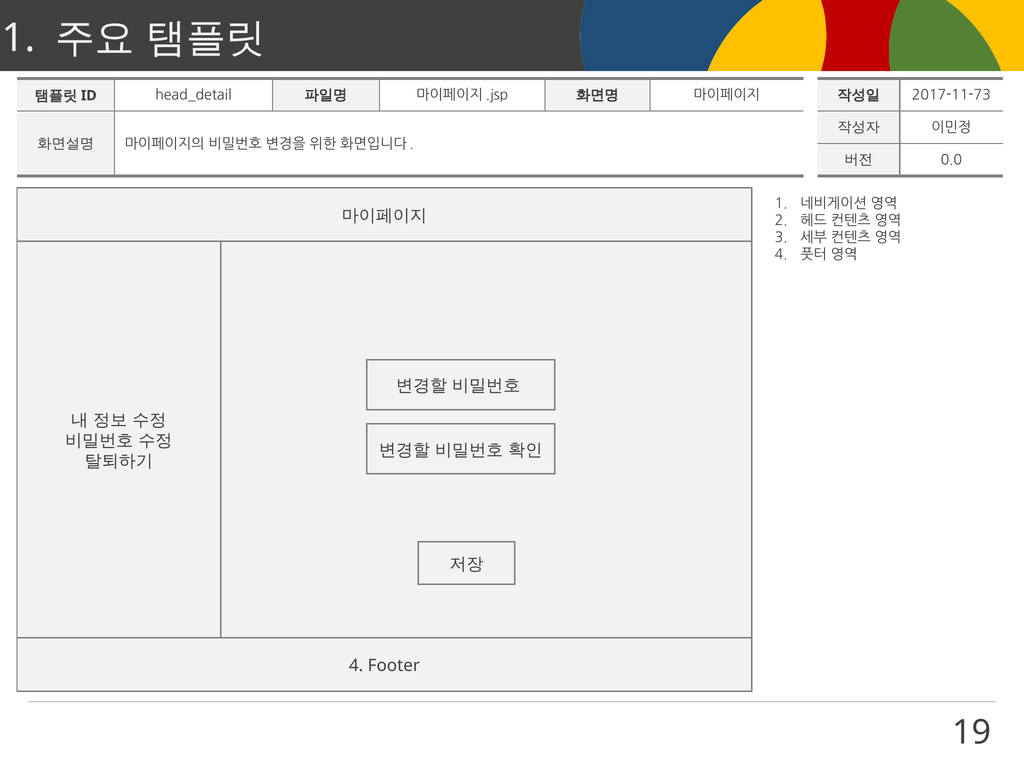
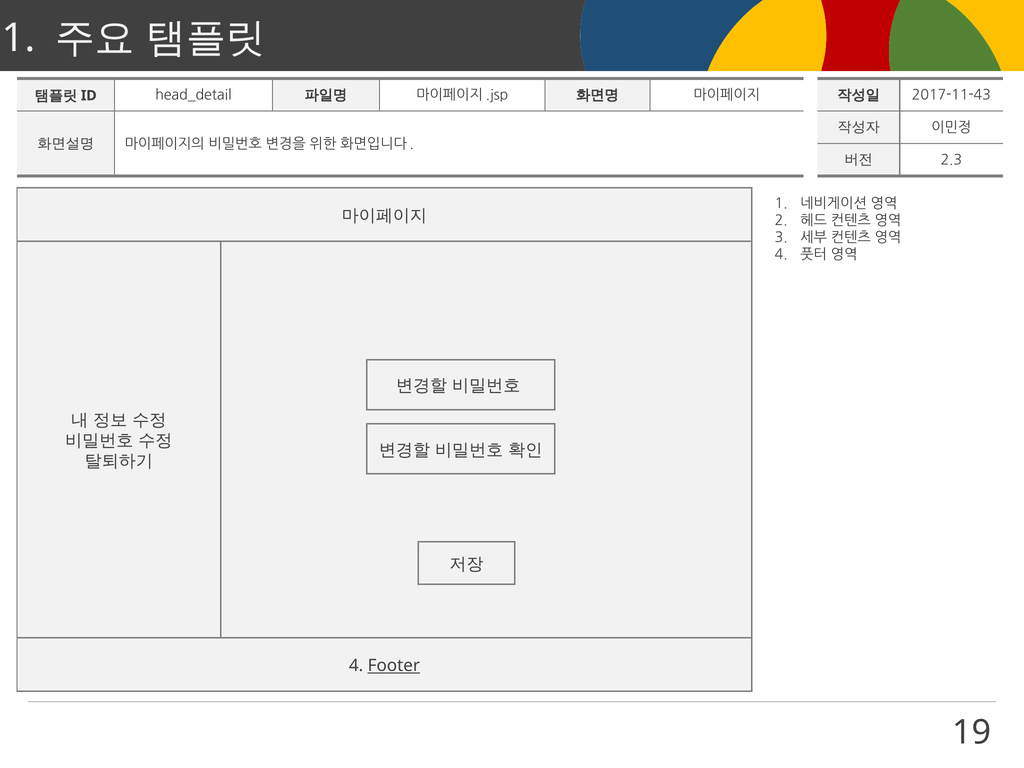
2017-11-73: 2017-11-73 -> 2017-11-43 (951, 95)
0.0: 0.0 -> 2.3 (951, 160)
Footer underline: none -> present (394, 666)
